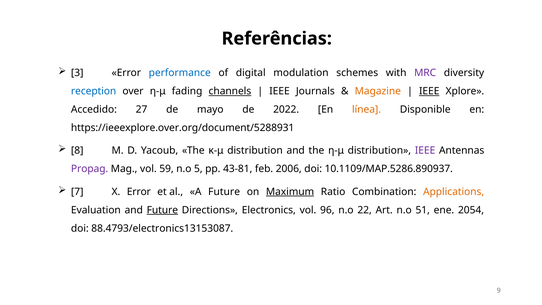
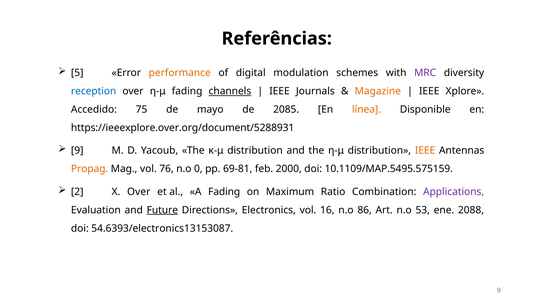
3: 3 -> 5 (77, 73)
performance colour: blue -> orange (180, 73)
IEEE underline: present -> none (429, 91)
27: 27 -> 75 (142, 109)
2022: 2022 -> 2085 (286, 109)
8: 8 -> 9 (77, 151)
IEEE colour: purple -> orange (425, 151)
Propag colour: purple -> orange (90, 169)
59: 59 -> 76 (167, 169)
5: 5 -> 0 (198, 169)
43-81: 43-81 -> 69-81 (238, 169)
2006: 2006 -> 2000 (289, 169)
10.1109/MAP.5286.890937: 10.1109/MAP.5286.890937 -> 10.1109/MAP.5495.575159 (389, 169)
7: 7 -> 2 (77, 192)
X Error: Error -> Over (139, 192)
A Future: Future -> Fading (224, 192)
Maximum underline: present -> none (290, 192)
Applications colour: orange -> purple (454, 192)
96: 96 -> 16 (327, 210)
22: 22 -> 86 (365, 210)
51: 51 -> 53 (423, 210)
2054: 2054 -> 2088 (471, 210)
88.4793/electronics13153087: 88.4793/electronics13153087 -> 54.6393/electronics13153087 (162, 228)
